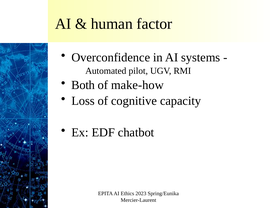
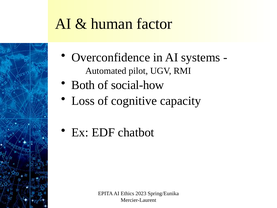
make-how: make-how -> social-how (138, 85)
